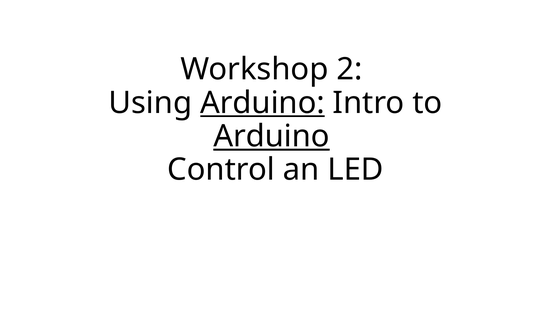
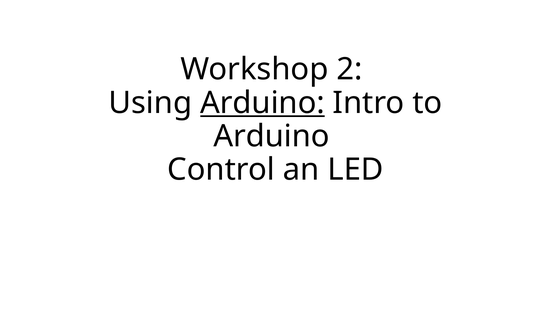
Arduino underline: present -> none (272, 136)
